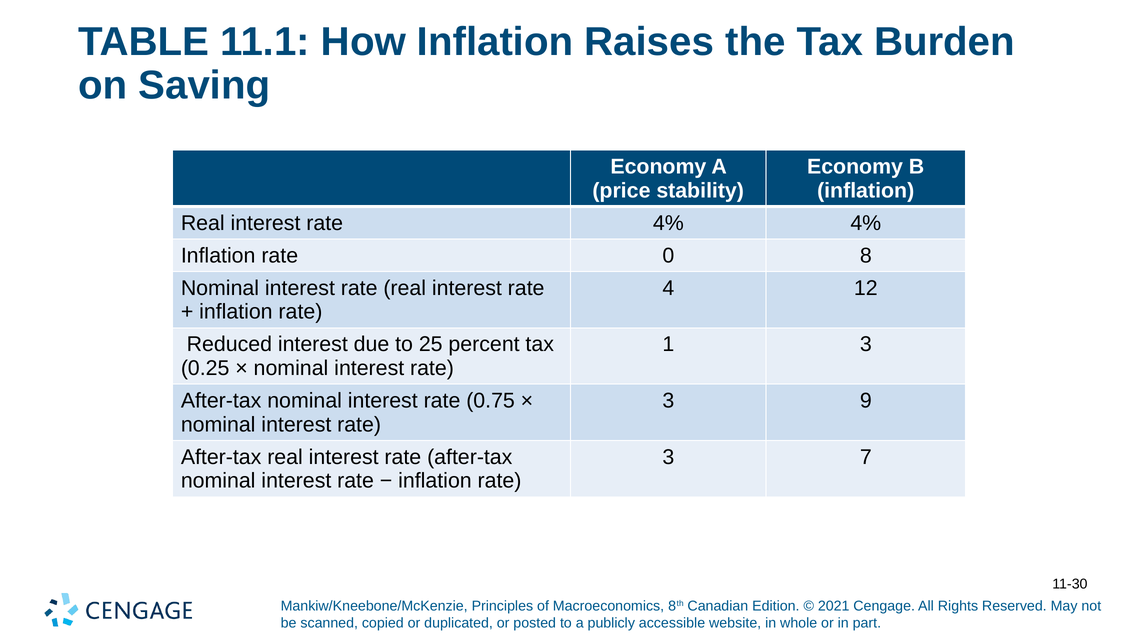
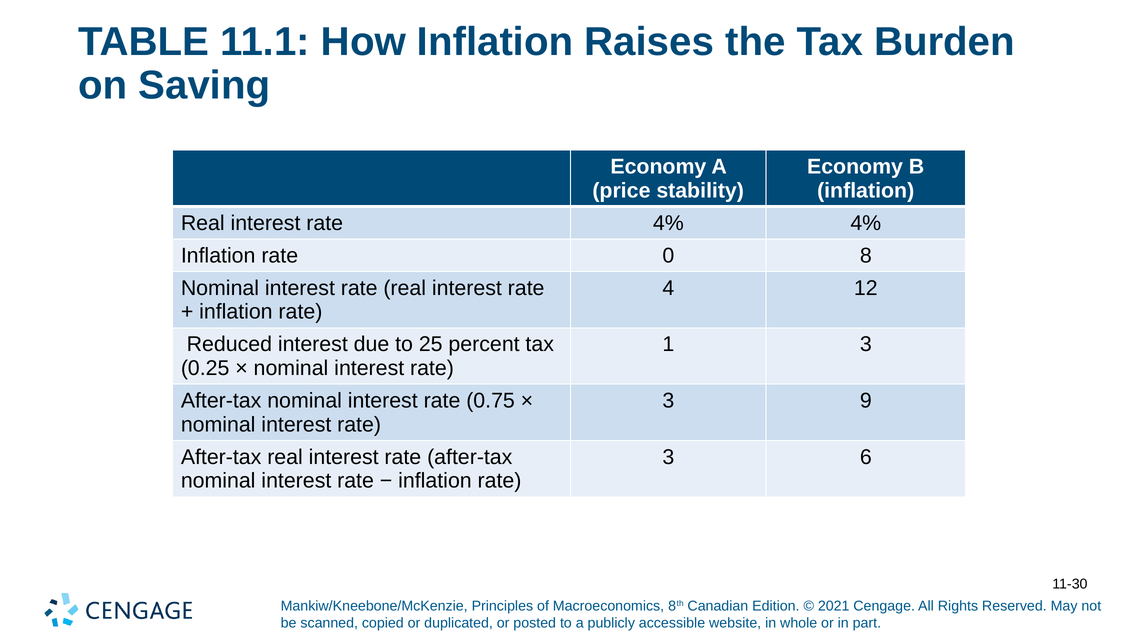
7: 7 -> 6 (866, 457)
